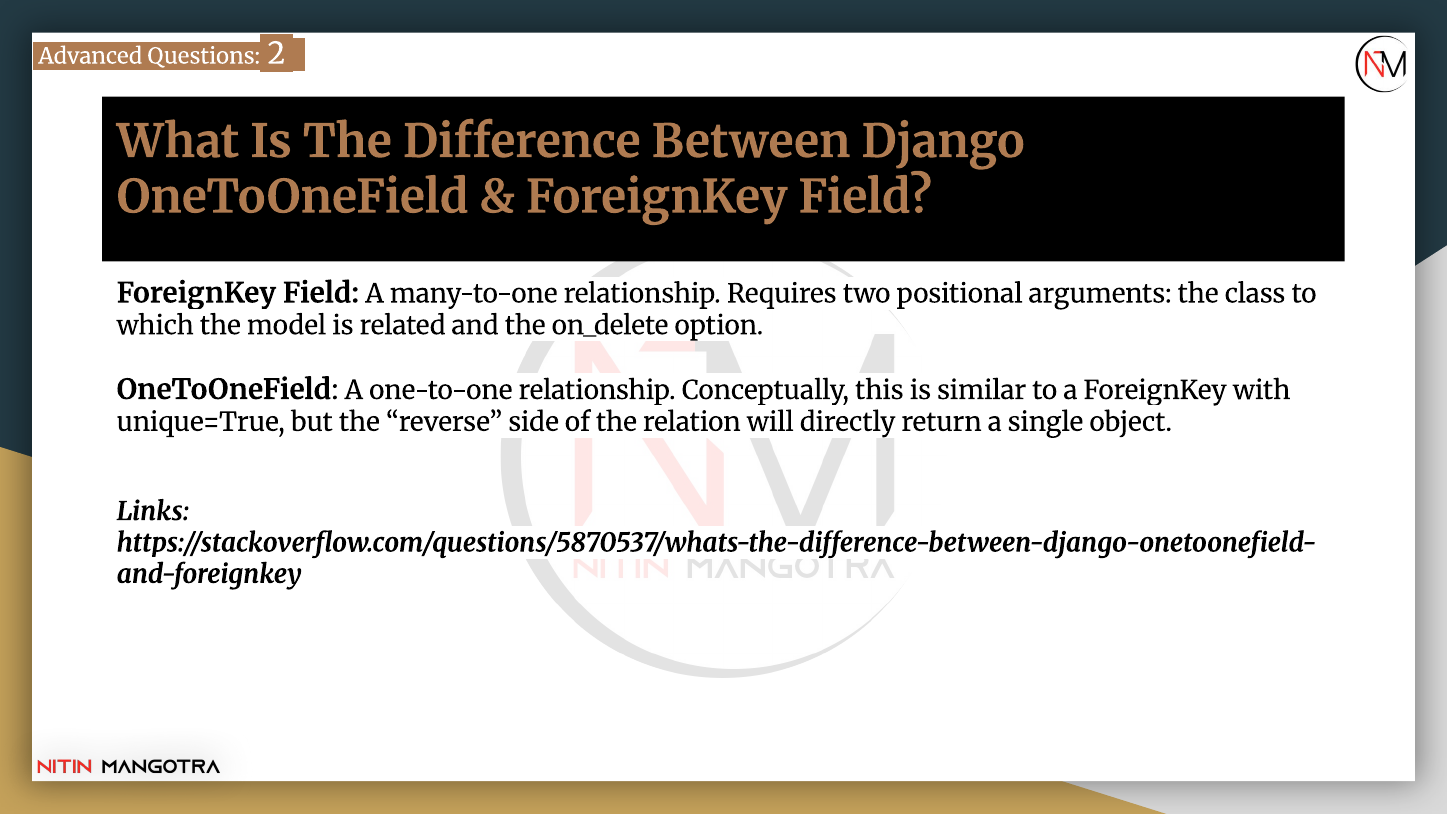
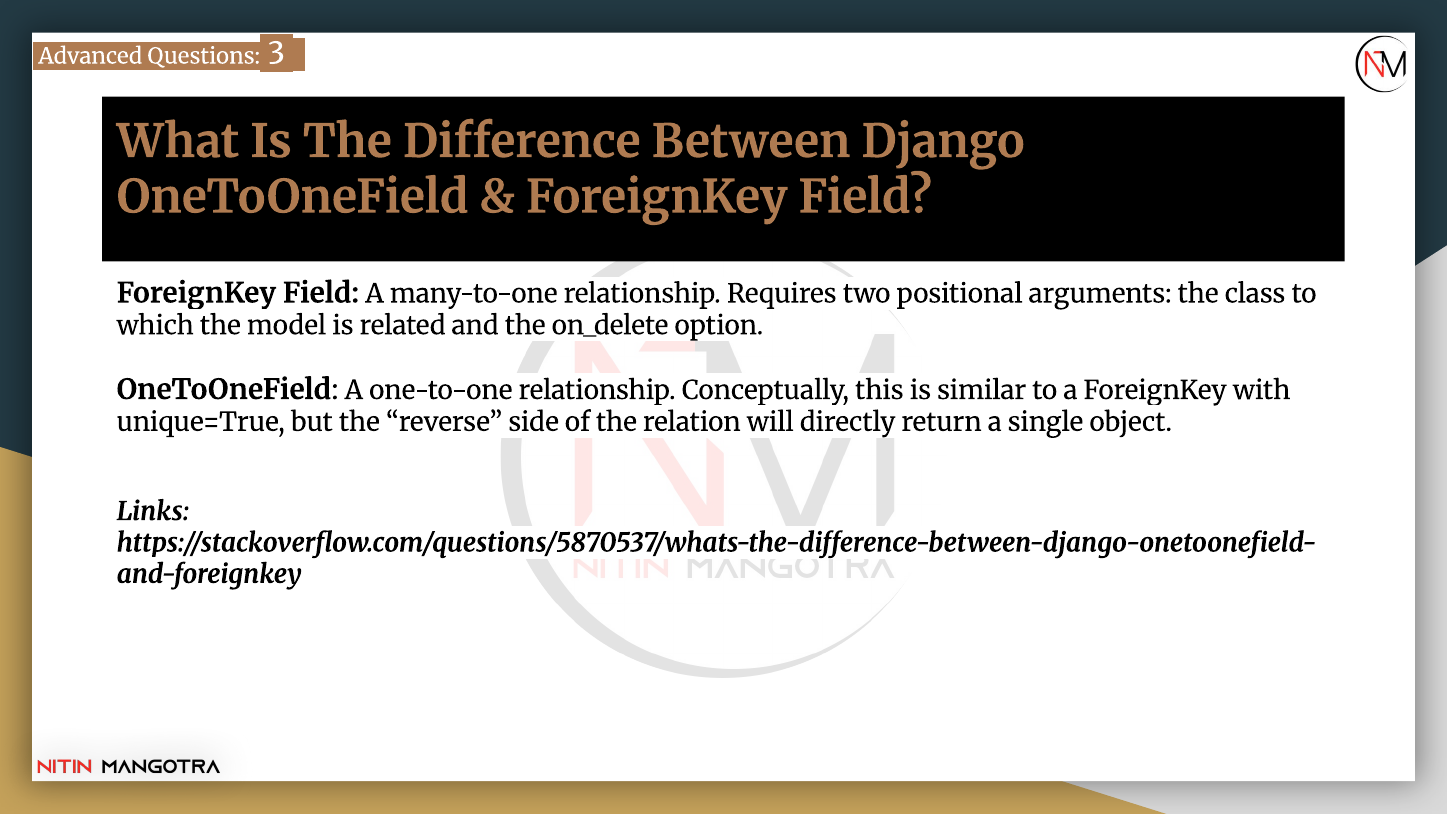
2: 2 -> 3 (276, 54)
